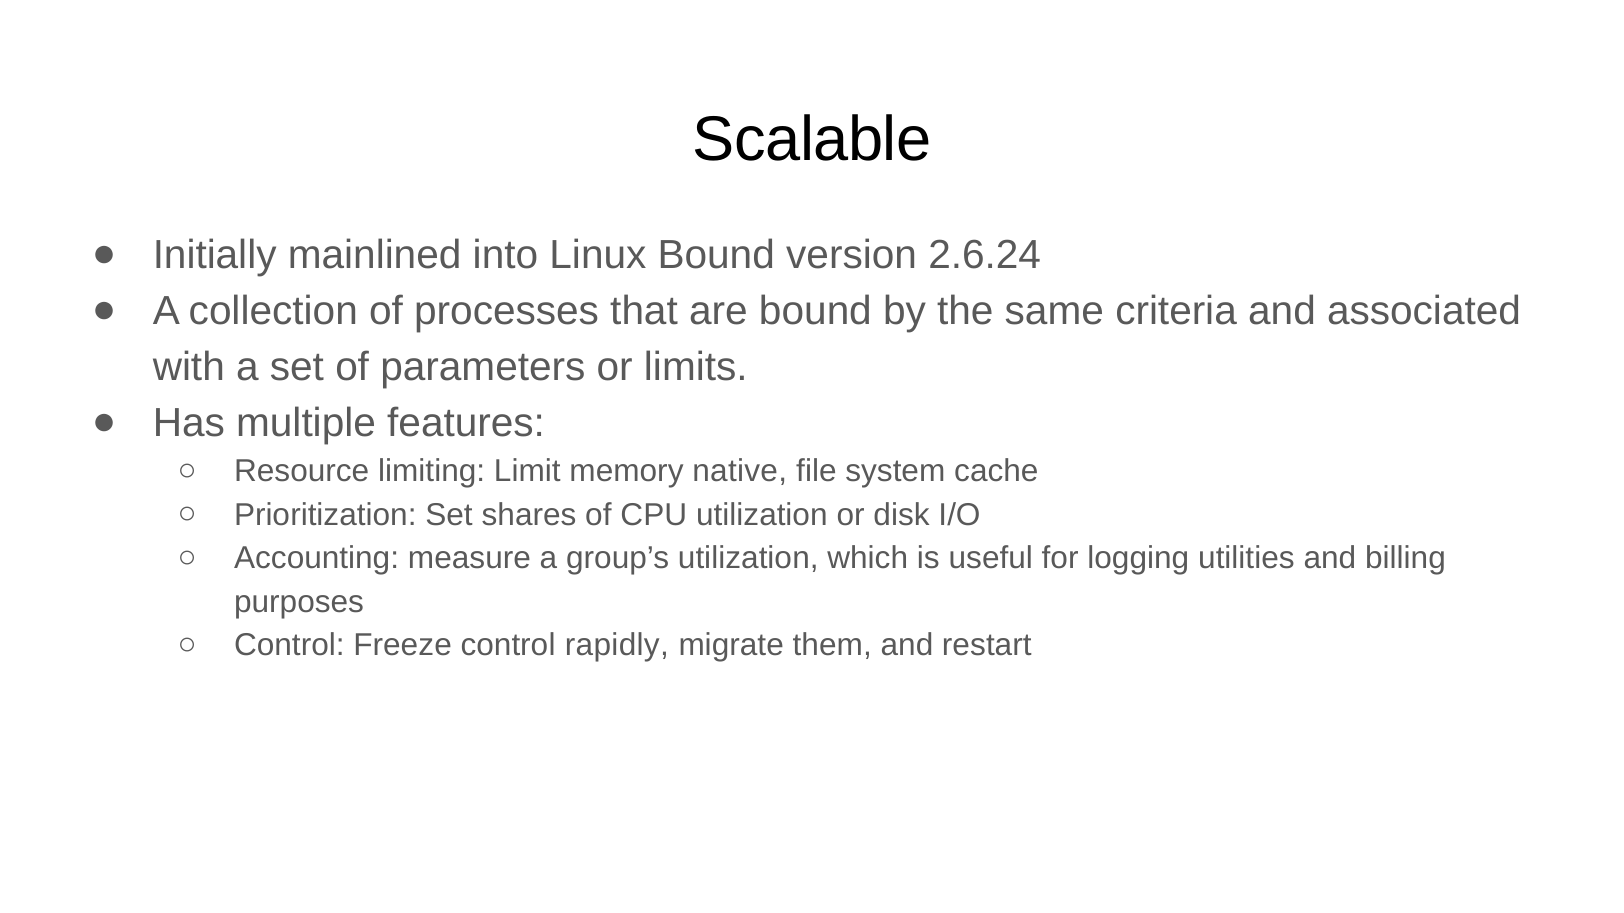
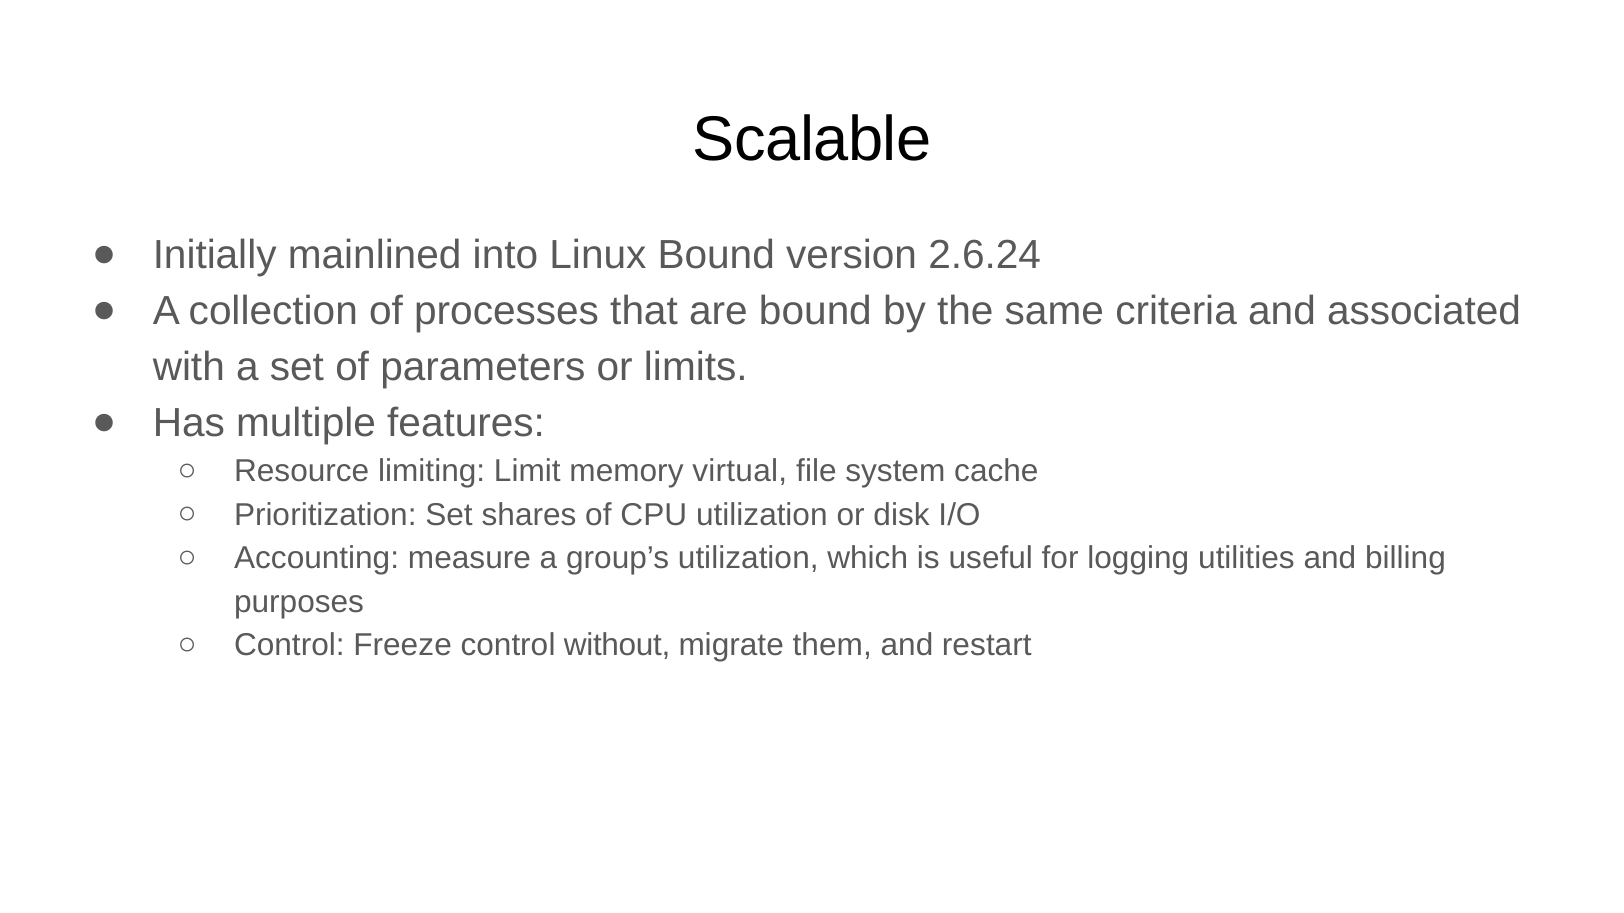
native: native -> virtual (740, 472)
rapidly: rapidly -> without (617, 646)
